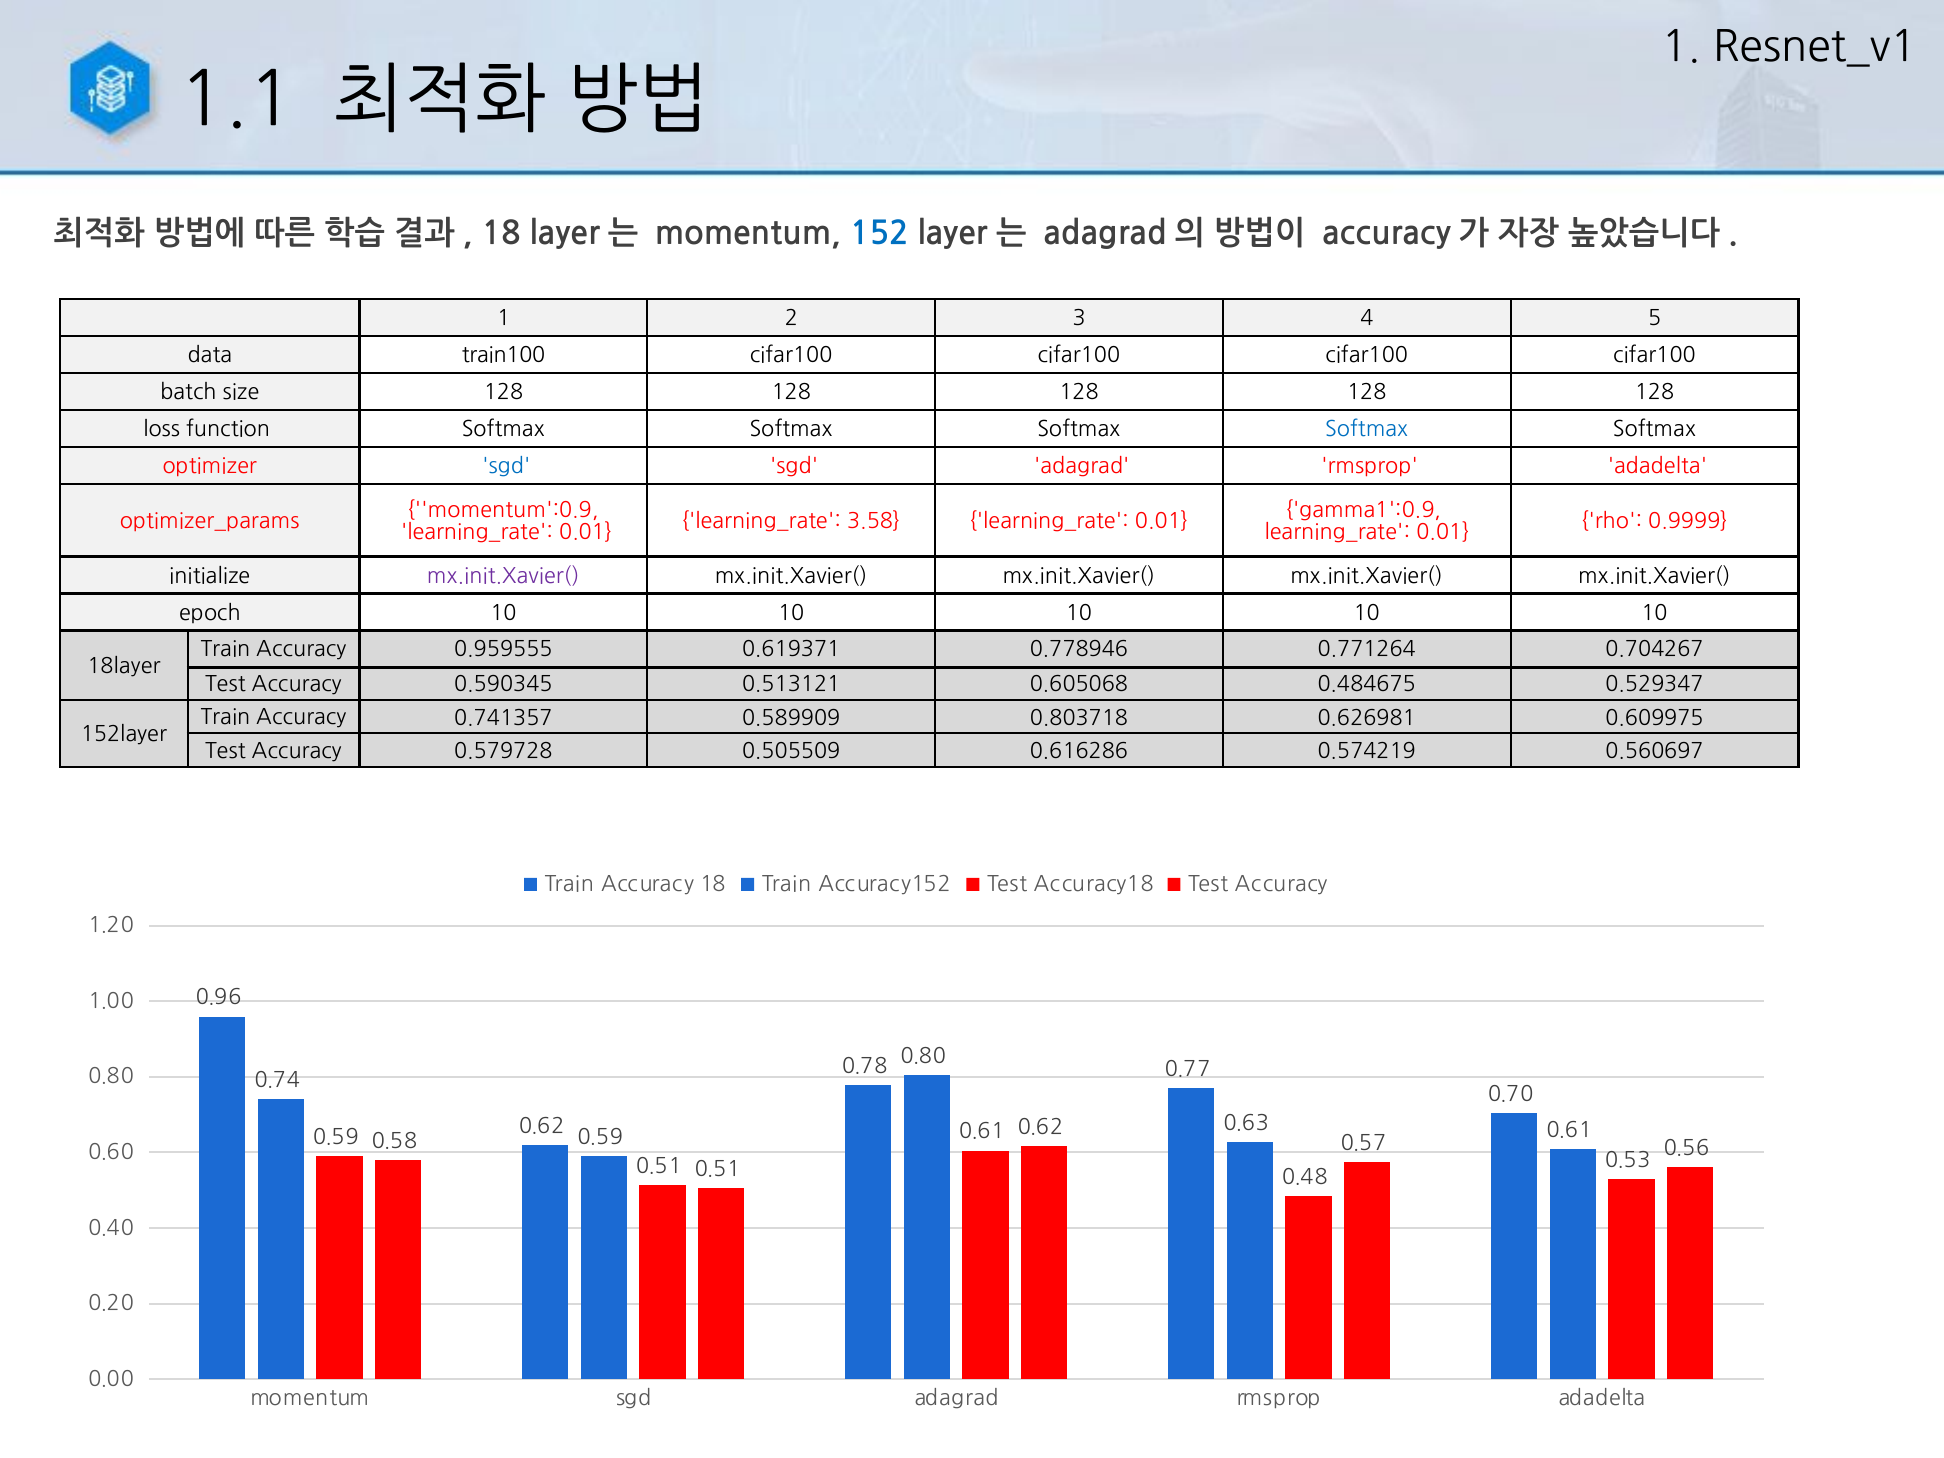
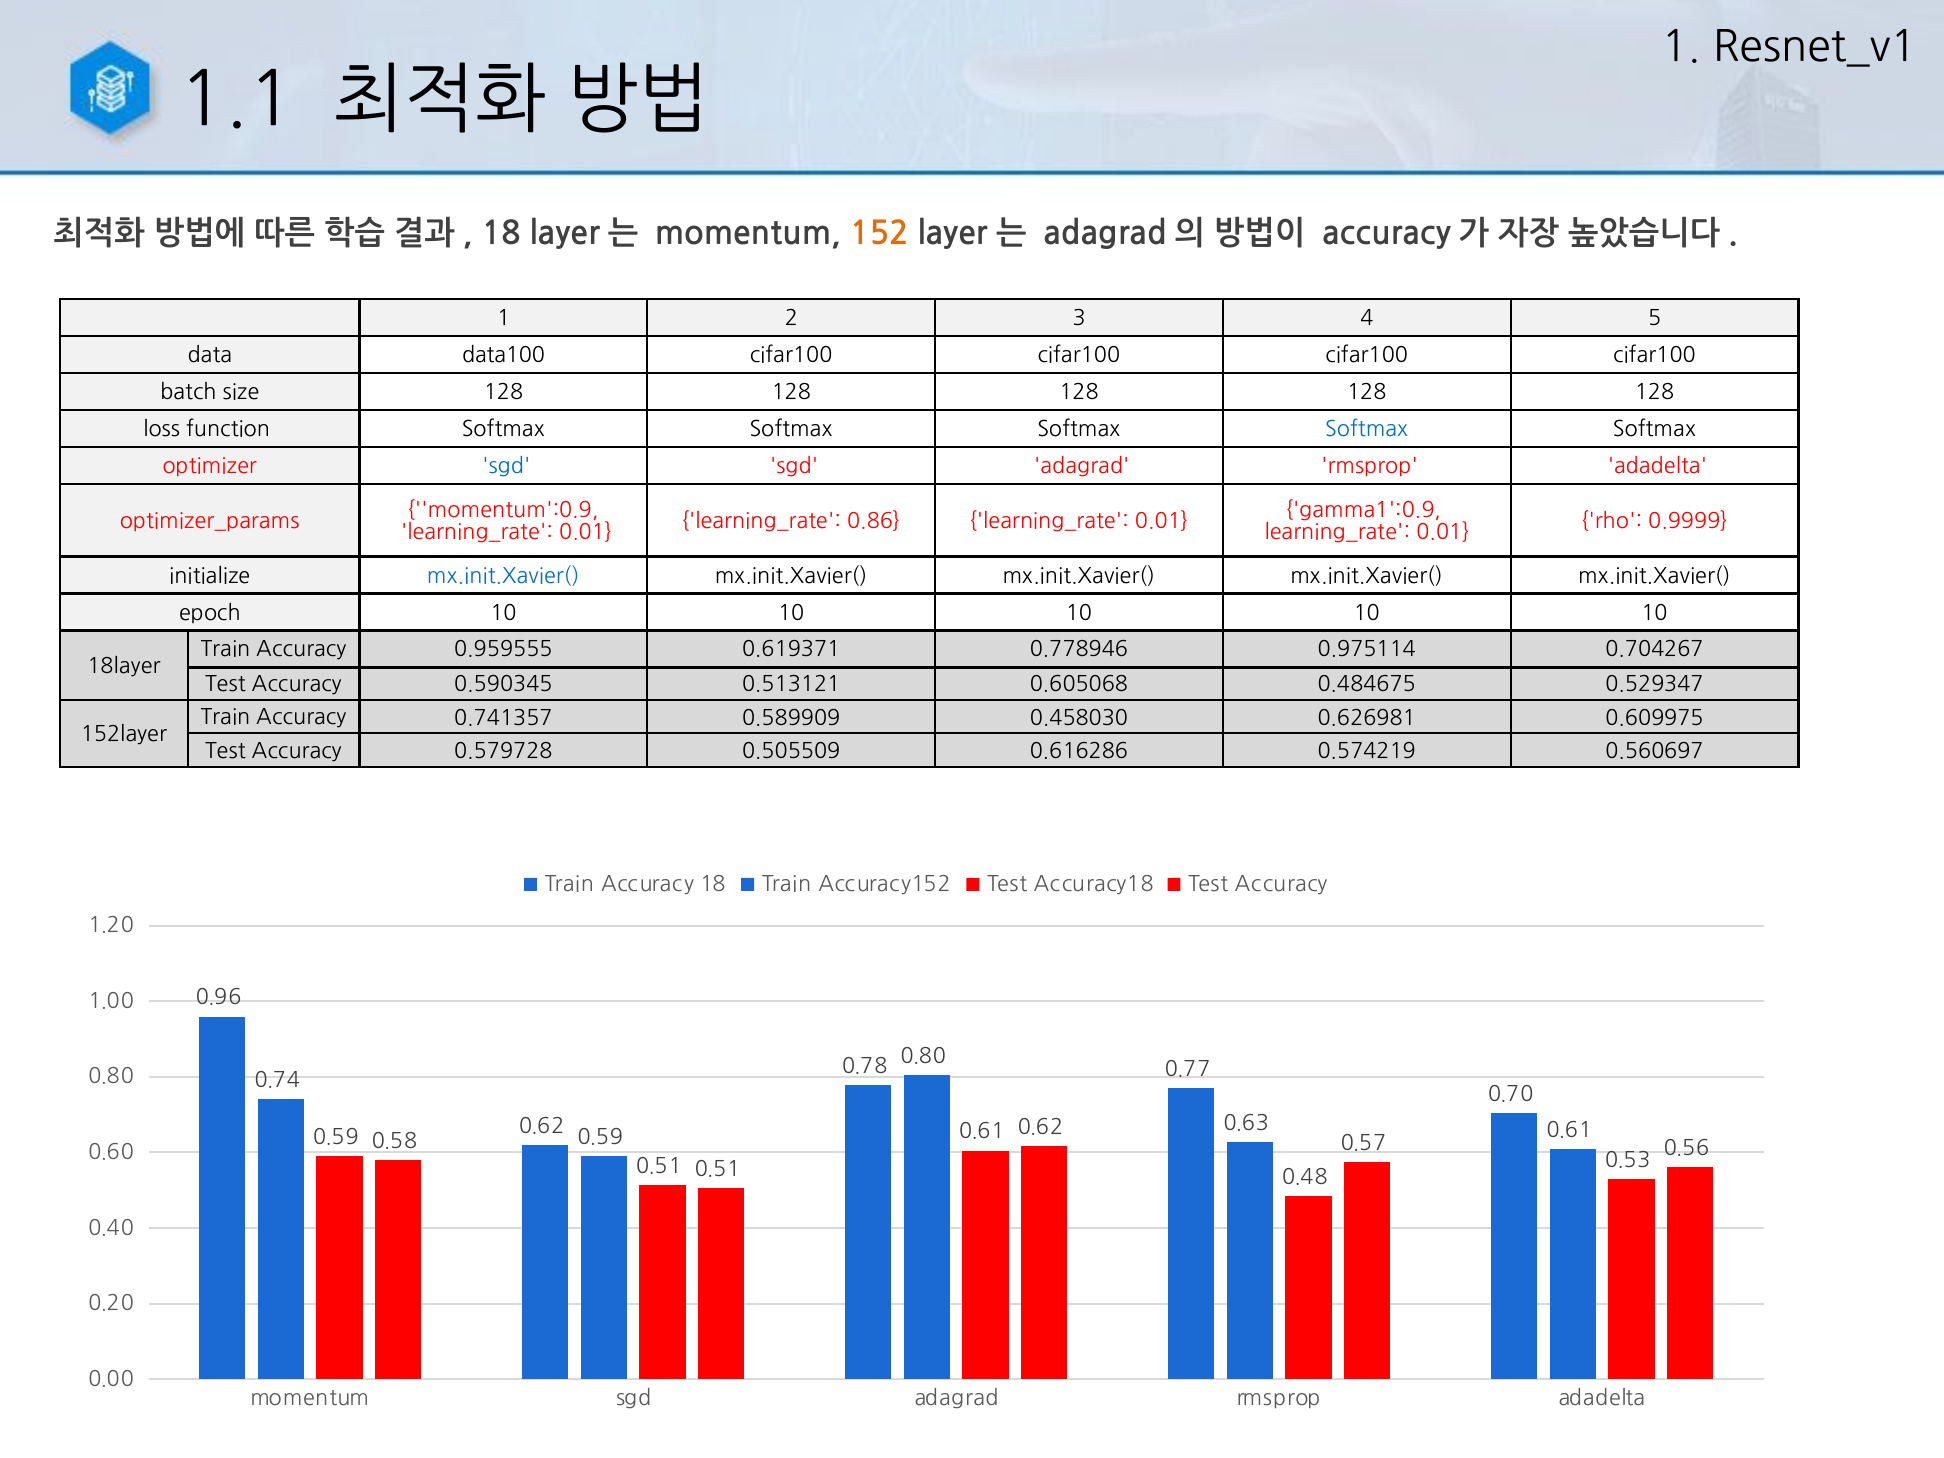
152 colour: blue -> orange (879, 234)
train100: train100 -> data100 (503, 356)
3.58: 3.58 -> 0.86 (873, 521)
mx.init.Xavier( colour: purple -> blue (503, 576)
0.771264: 0.771264 -> 0.975114 (1367, 650)
0.803718: 0.803718 -> 0.458030 (1079, 718)
